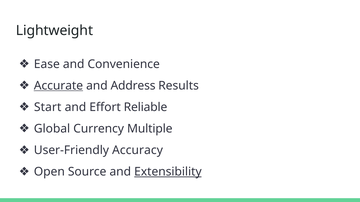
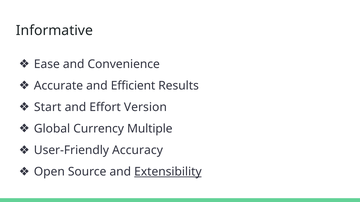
Lightweight: Lightweight -> Informative (54, 31)
Accurate underline: present -> none (58, 86)
Address: Address -> Efficient (133, 86)
Reliable: Reliable -> Version (145, 107)
